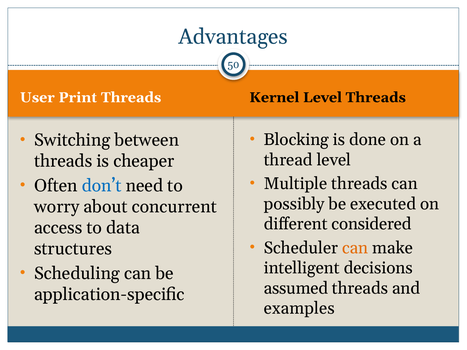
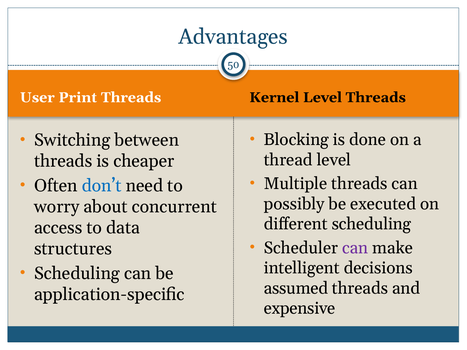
different considered: considered -> scheduling (372, 224)
can colour: orange -> purple (355, 248)
examples: examples -> expensive (300, 309)
